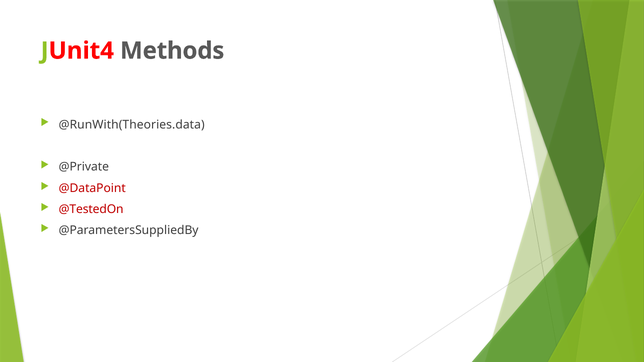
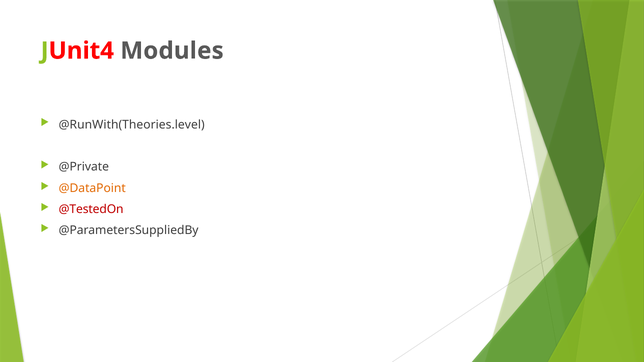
Methods: Methods -> Modules (172, 51)
@RunWith(Theories.data: @RunWith(Theories.data -> @RunWith(Theories.level (132, 125)
@DataPoint colour: red -> orange (92, 188)
